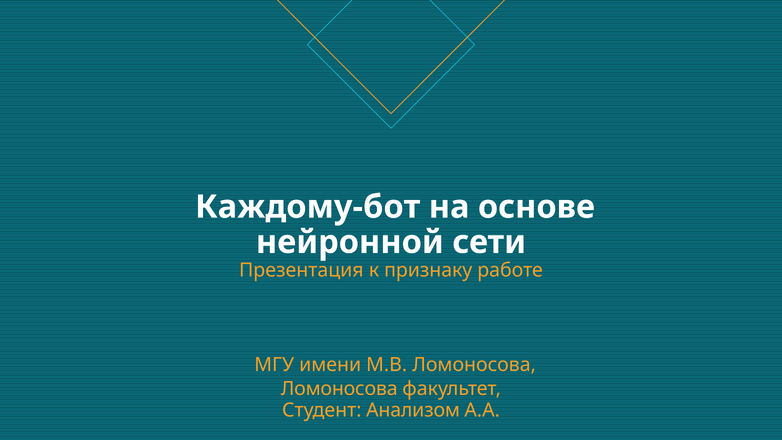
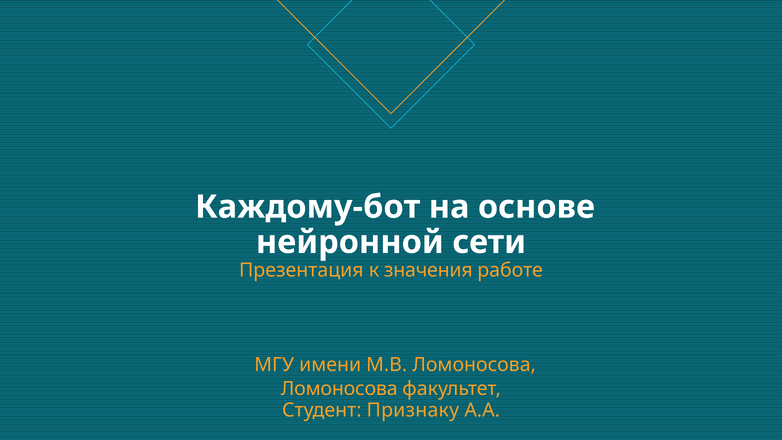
признаку: признаку -> значения (428, 270)
Анализом: Анализом -> Признаку (413, 410)
